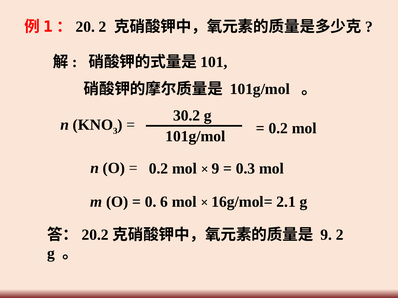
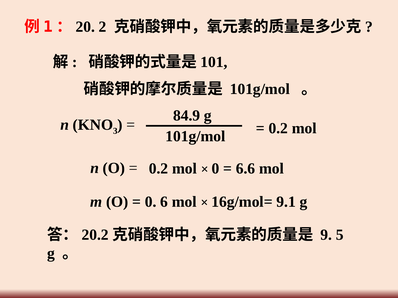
30.2: 30.2 -> 84.9 (187, 116)
9: 9 -> 0 (216, 169)
0.3: 0.3 -> 6.6 (246, 169)
2.1: 2.1 -> 9.1 (286, 202)
9 2: 2 -> 5 (340, 235)
